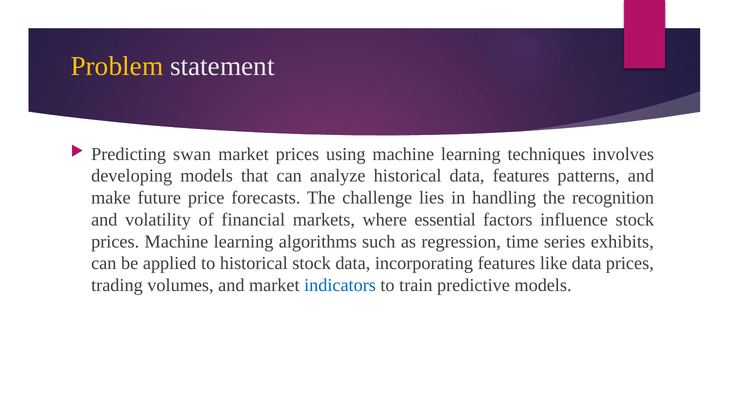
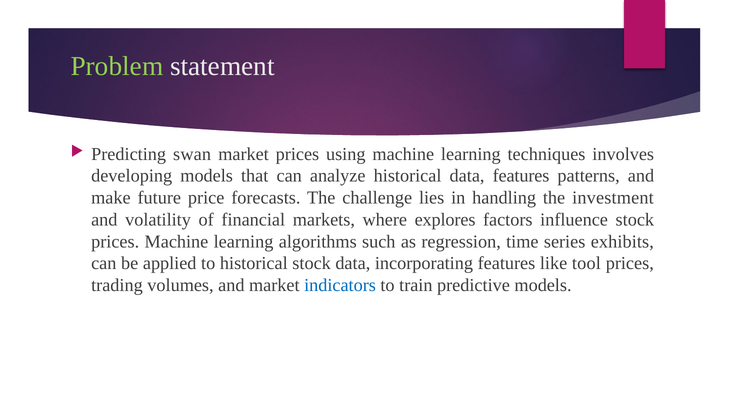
Problem colour: yellow -> light green (117, 66)
recognition: recognition -> investment (613, 198)
essential: essential -> explores (445, 220)
like data: data -> tool (586, 263)
